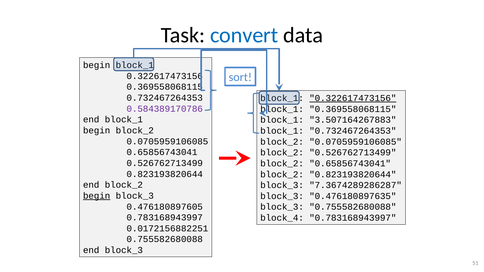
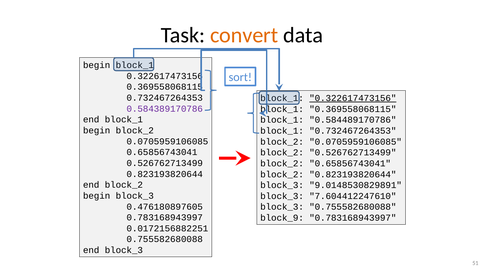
convert colour: blue -> orange (244, 35)
3.507164267883: 3.507164267883 -> 0.584489170786 (353, 120)
7.3674289286287: 7.3674289286287 -> 9.0148530829891 (356, 185)
begin underline: present -> none (97, 196)
0.476180897635: 0.476180897635 -> 7.604412247610 (353, 196)
block_4: block_4 -> block_9 (282, 218)
